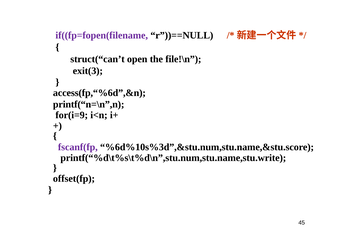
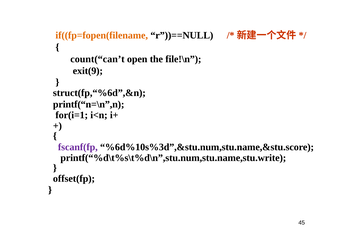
if((fp=fopen(filename colour: purple -> orange (102, 35)
struct(“can’t: struct(“can’t -> count(“can’t (97, 59)
exit(3: exit(3 -> exit(9 (88, 71)
access(fp,“%6d”,&n: access(fp,“%6d”,&n -> struct(fp,“%6d”,&n (99, 93)
for(i=9: for(i=9 -> for(i=1 (72, 115)
